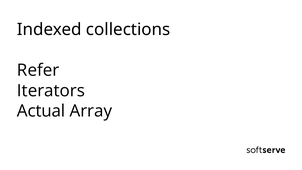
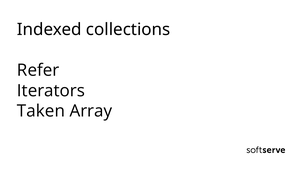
Actual: Actual -> Taken (41, 111)
